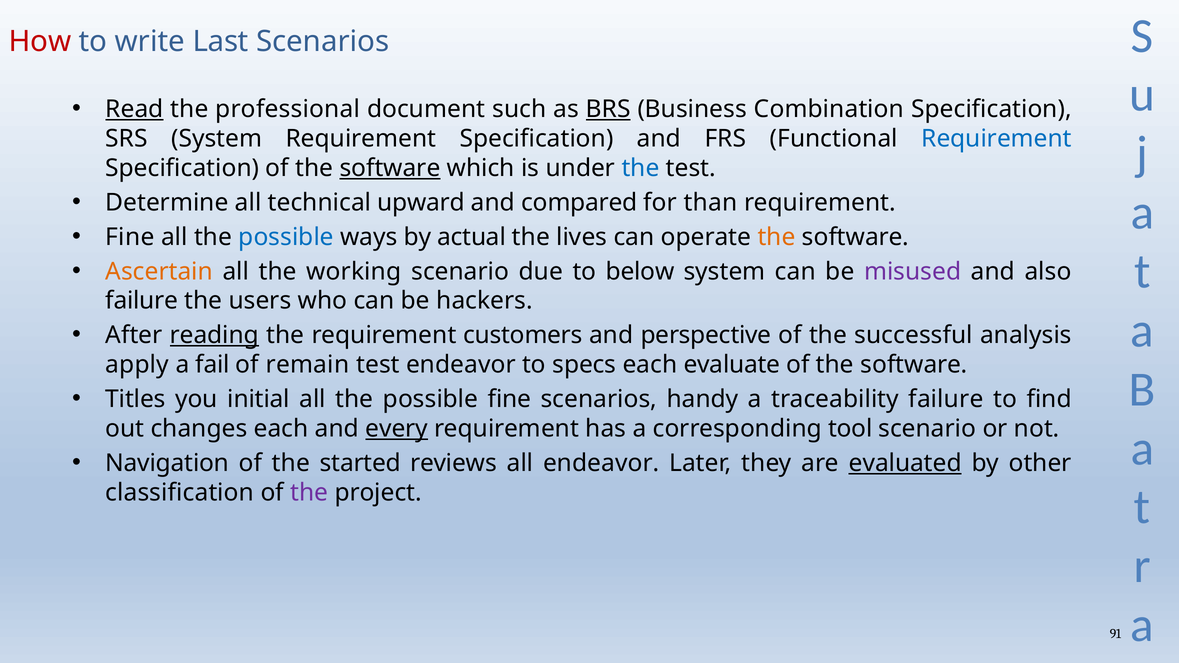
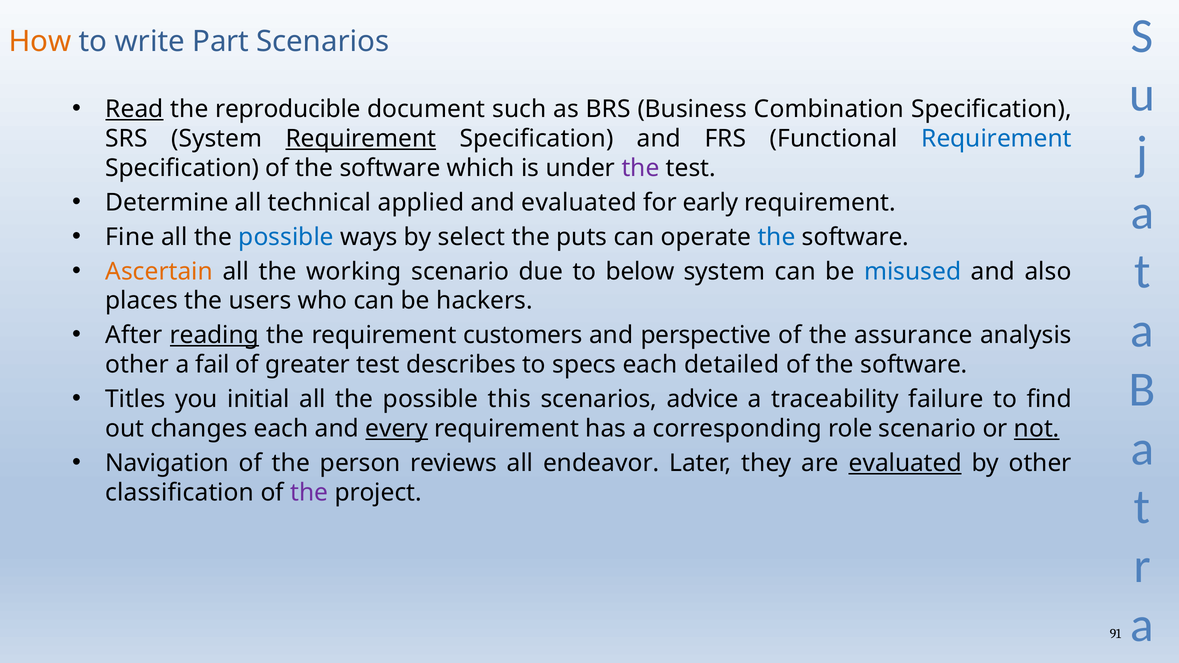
How colour: red -> orange (40, 41)
Last: Last -> Part (221, 41)
professional: professional -> reproducible (288, 109)
BRS underline: present -> none (608, 109)
Requirement underline: none -> present (361, 139)
software underline: present -> none (390, 168)
the colour: blue -> purple (641, 168)
upward: upward -> applied (421, 203)
and compared: compared -> evaluated (579, 203)
than: than -> early (711, 203)
actual: actual -> select (471, 237)
lives: lives -> puts (582, 237)
the colour: orange -> blue (776, 237)
misused colour: purple -> blue (913, 271)
failure: failure -> places (142, 301)
successful: successful -> assurance (914, 335)
apply: apply -> other (137, 365)
remain: remain -> greater (308, 365)
test endeavor: endeavor -> describes (461, 365)
evaluate: evaluate -> detailed (732, 365)
possible fine: fine -> this (509, 399)
handy: handy -> advice (703, 399)
tool: tool -> role (850, 429)
not underline: none -> present (1037, 429)
started: started -> person (360, 463)
